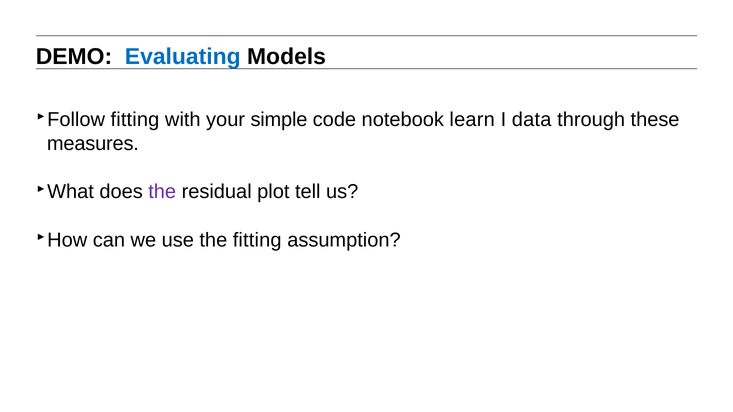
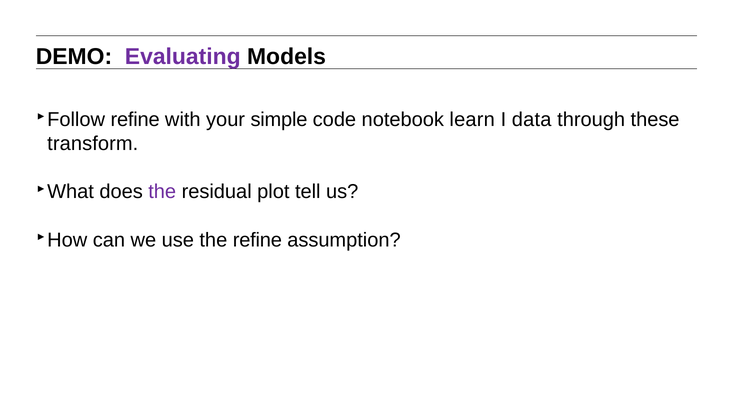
Evaluating colour: blue -> purple (183, 57)
fitting: fitting -> refine (135, 119)
measures: measures -> transform (93, 143)
the fitting: fitting -> refine (257, 240)
